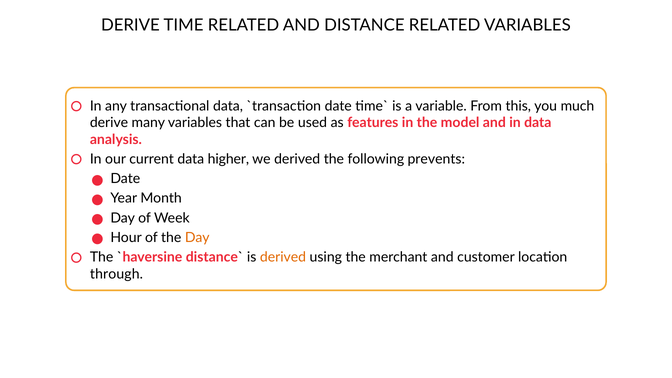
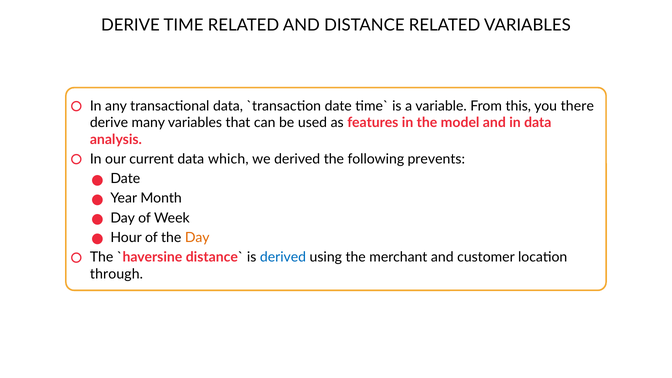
much: much -> there (577, 106)
higher: higher -> which (228, 159)
derived colour: orange -> blue (283, 257)
